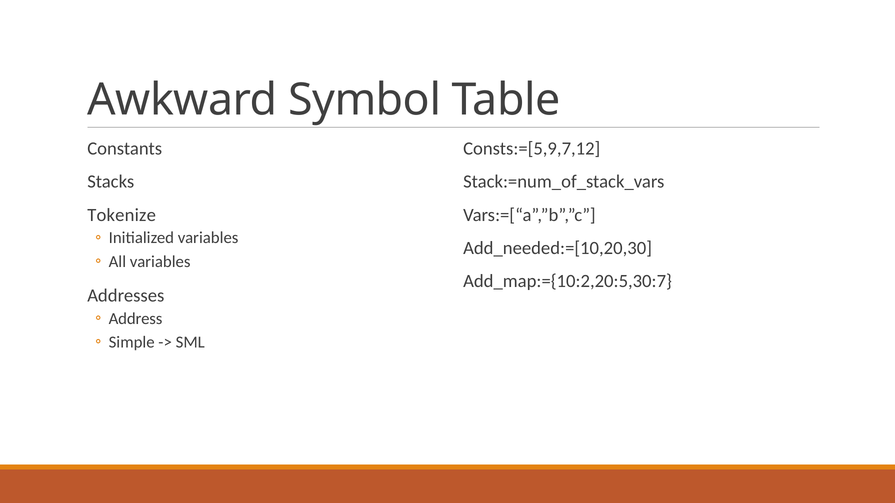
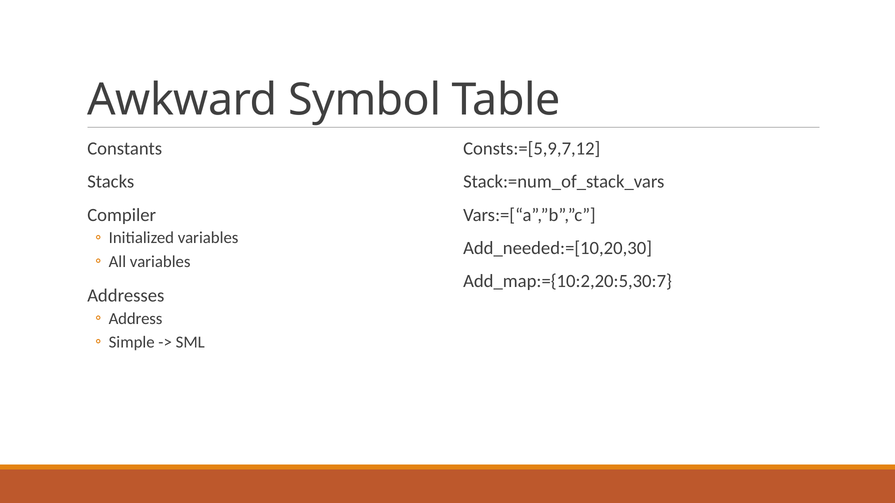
Tokenize: Tokenize -> Compiler (122, 215)
